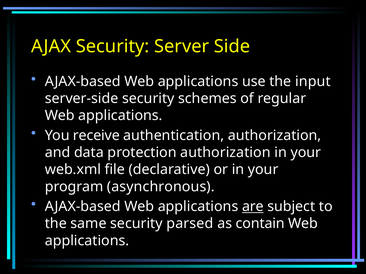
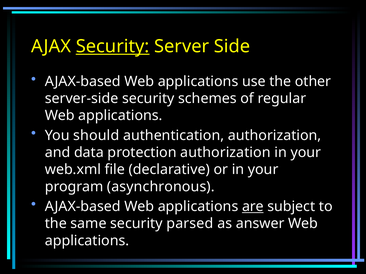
Security underline: none -> present (113, 46)
input: input -> other (313, 82)
receive: receive -> should (96, 136)
contain: contain -> answer (260, 224)
